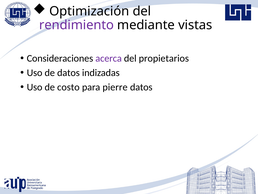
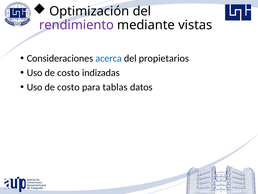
acerca colour: purple -> blue (109, 58)
datos: datos -> costo (68, 73)
pierre: pierre -> tablas (115, 87)
